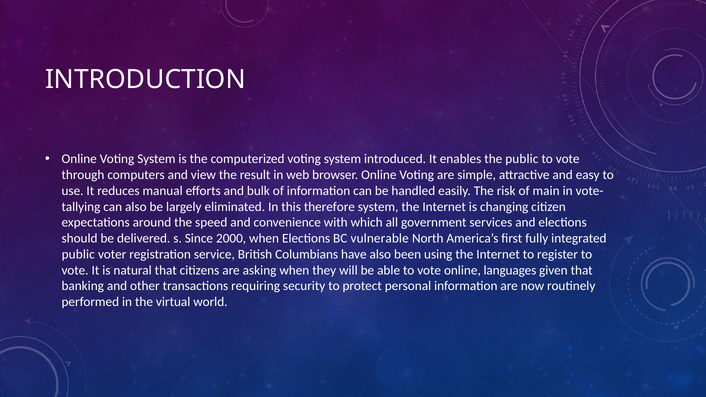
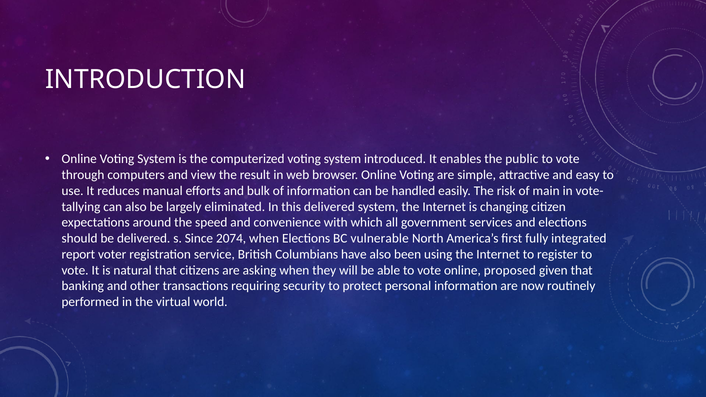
this therefore: therefore -> delivered (329, 207)
2000: 2000 -> 2074 (231, 239)
public: public -> report (78, 254)
languages: languages -> proposed (510, 270)
